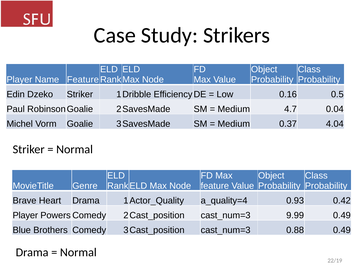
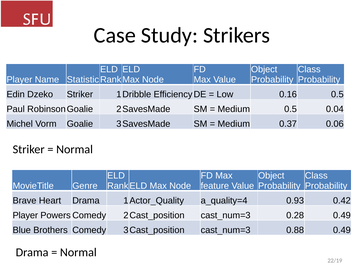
Name Feature: Feature -> Statistic (83, 80)
Medium 4.7: 4.7 -> 0.5 (291, 109)
4.04: 4.04 -> 0.06 (335, 124)
9.99: 9.99 -> 0.28 (295, 215)
